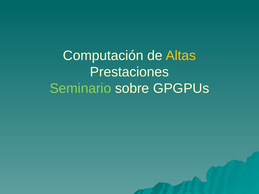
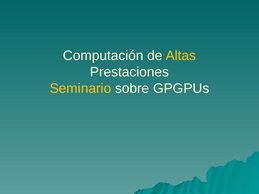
Seminario colour: light green -> yellow (80, 89)
